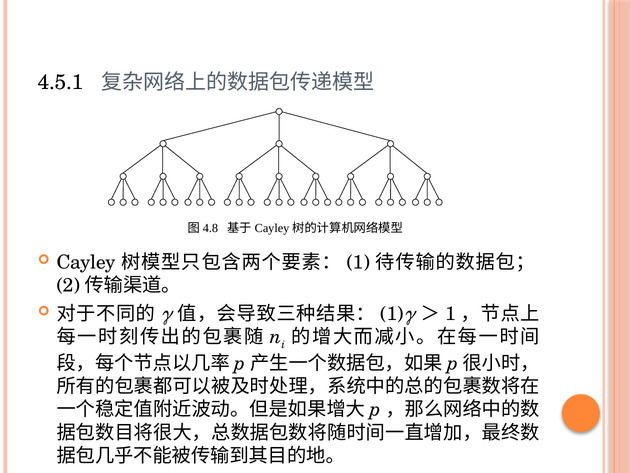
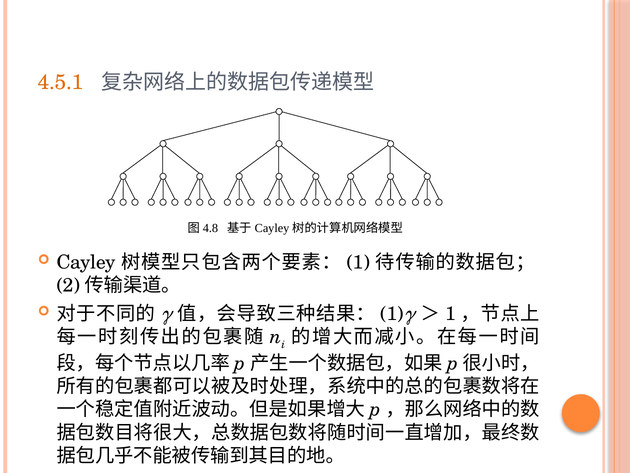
4.5.1 colour: black -> orange (61, 82)
